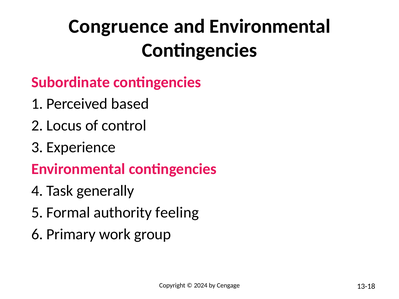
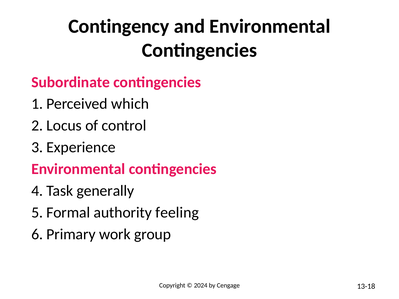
Congruence: Congruence -> Contingency (119, 26)
based: based -> which (130, 104)
